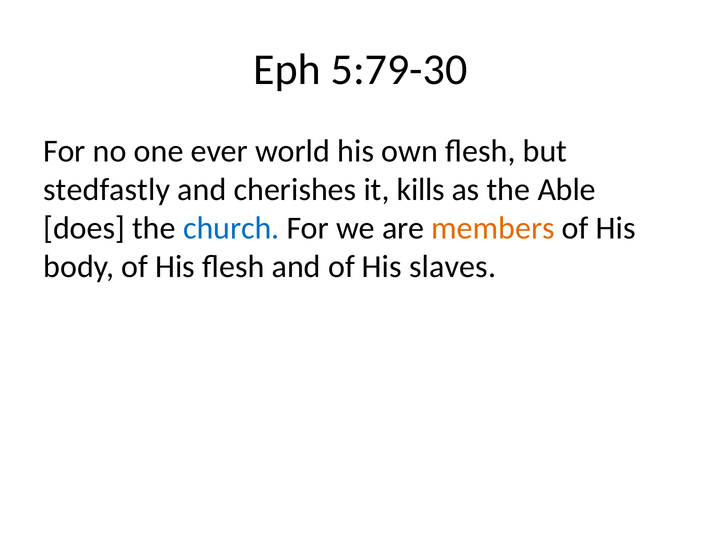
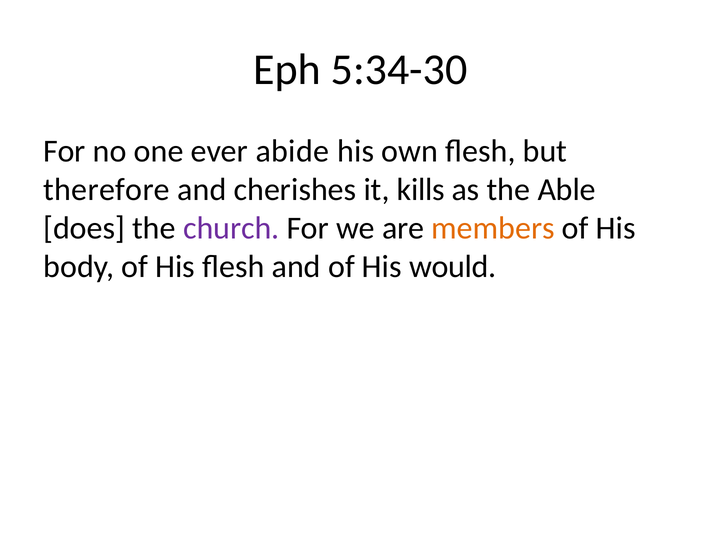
5:79-30: 5:79-30 -> 5:34-30 (399, 70)
world: world -> abide (292, 151)
stedfastly: stedfastly -> therefore (107, 190)
church colour: blue -> purple (231, 228)
slaves: slaves -> would (453, 267)
